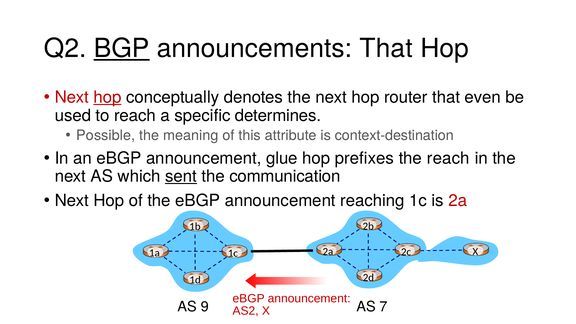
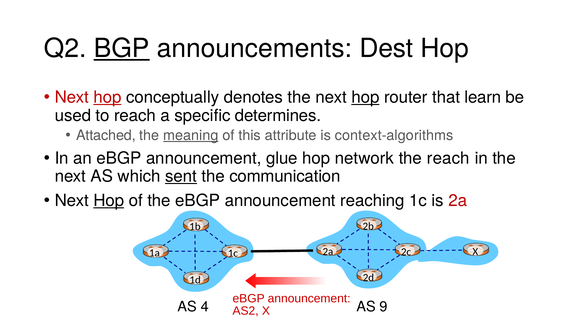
announcements That: That -> Dest (386, 48)
hop underline: none -> present (365, 97)
even: even -> learn (483, 97)
Possible: Possible -> Attached (106, 135)
meaning underline: none -> present (191, 135)
context-destination: context-destination -> context-algorithms (394, 135)
prefixes: prefixes -> network (364, 158)
Hop underline: none -> present (109, 201)
9: 9 -> 4 (205, 307)
7: 7 -> 9 (384, 307)
